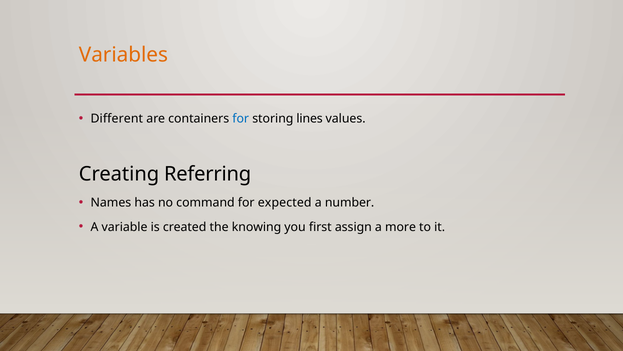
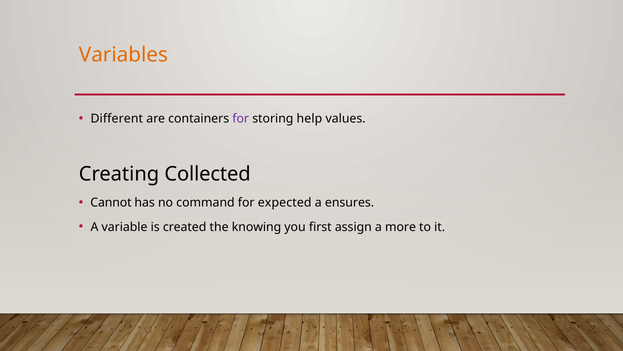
for colour: blue -> purple (241, 118)
lines: lines -> help (309, 118)
Referring: Referring -> Collected (208, 174)
Names: Names -> Cannot (111, 202)
number: number -> ensures (350, 202)
